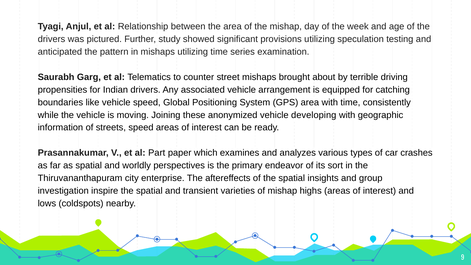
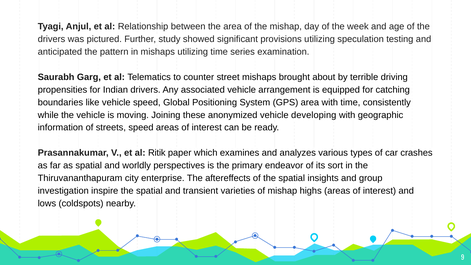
Part: Part -> Ritik (157, 153)
